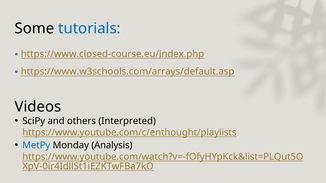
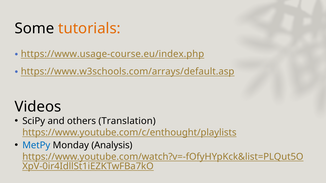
tutorials colour: blue -> orange (89, 29)
https://www.closed-course.eu/index.php: https://www.closed-course.eu/index.php -> https://www.usage-course.eu/index.php (112, 54)
Interpreted: Interpreted -> Translation (127, 121)
